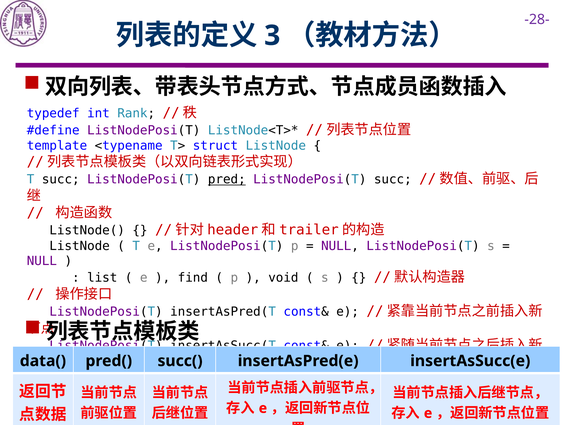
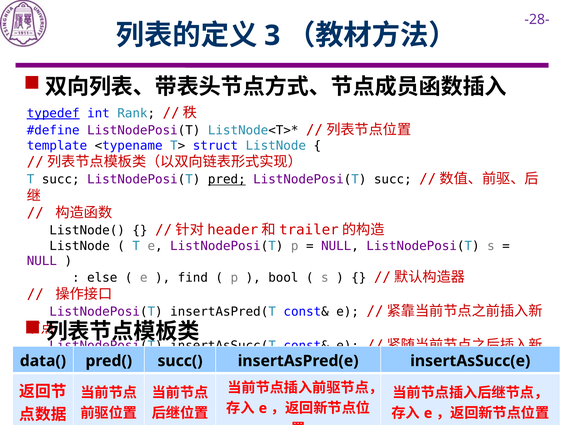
typedef underline: none -> present (53, 113)
list: list -> else (102, 277)
void: void -> bool (283, 277)
